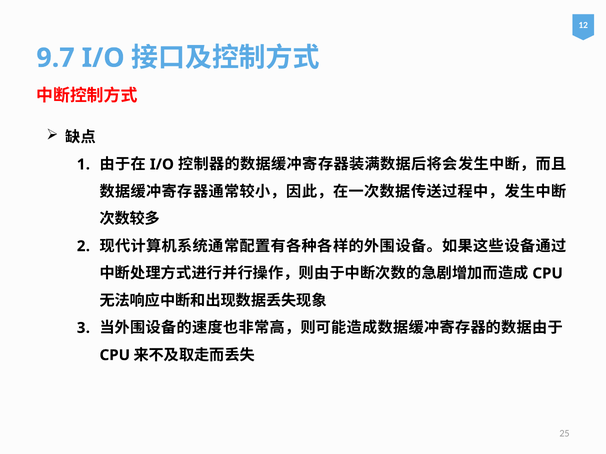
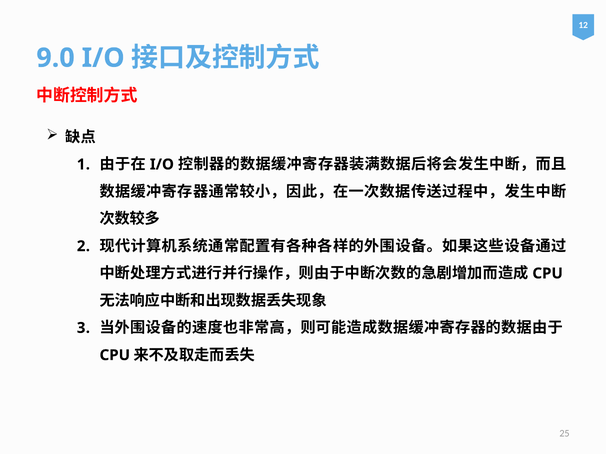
9.7: 9.7 -> 9.0 (56, 58)
